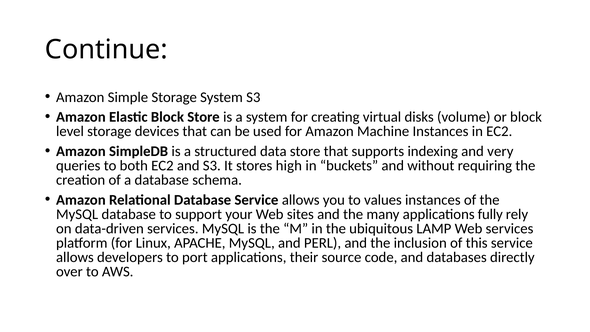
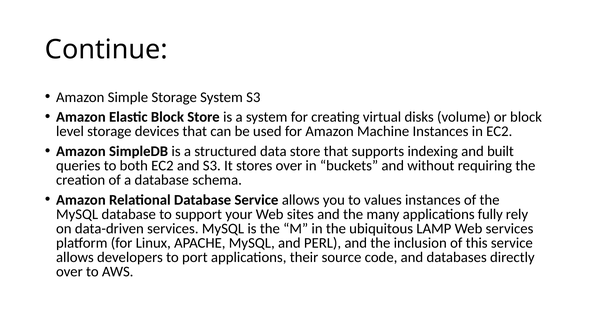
very: very -> built (500, 151)
stores high: high -> over (289, 166)
